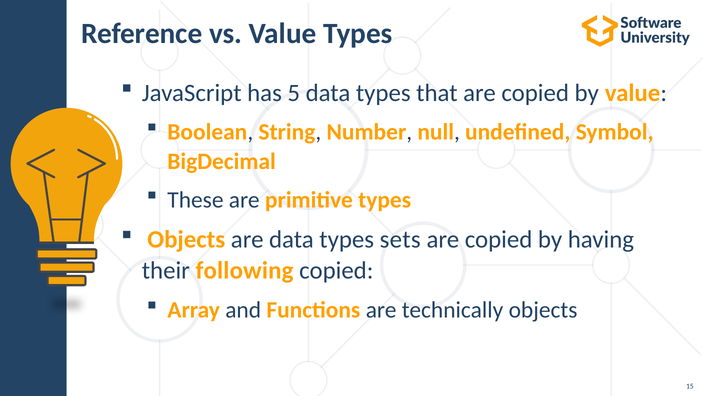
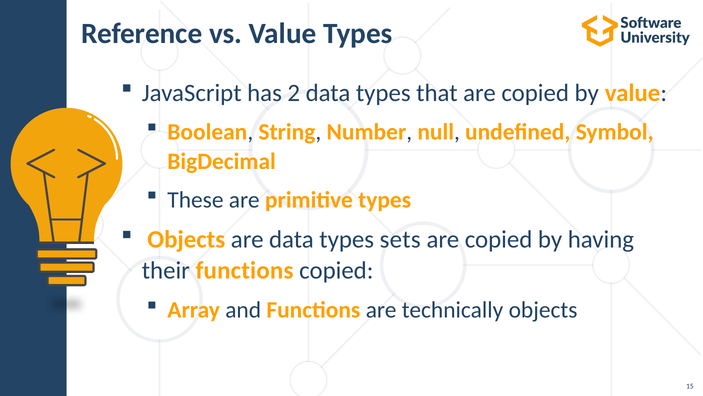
5: 5 -> 2 (294, 93)
their following: following -> functions (244, 270)
